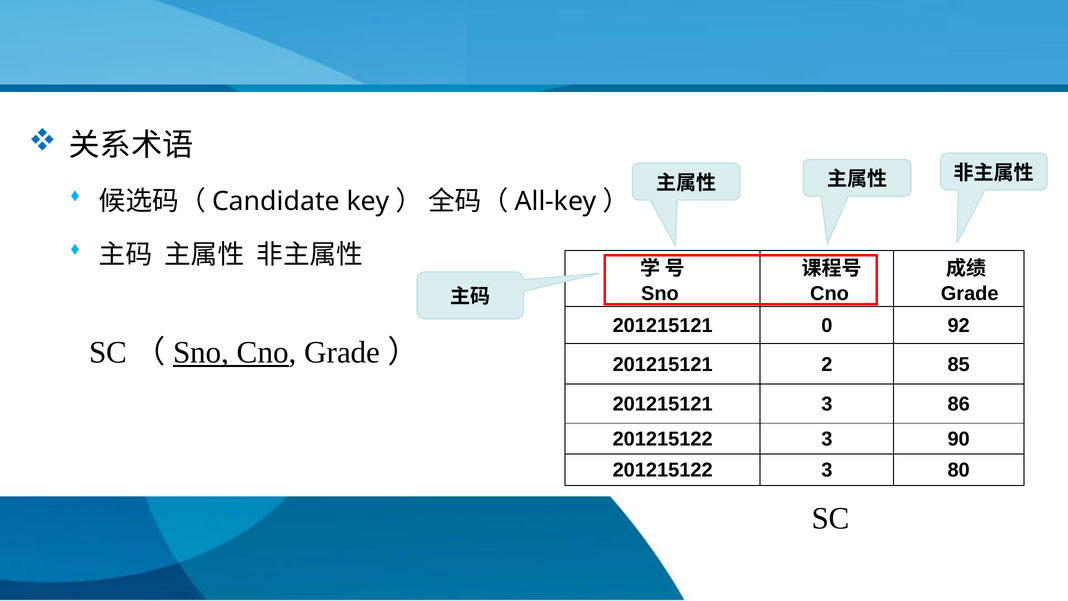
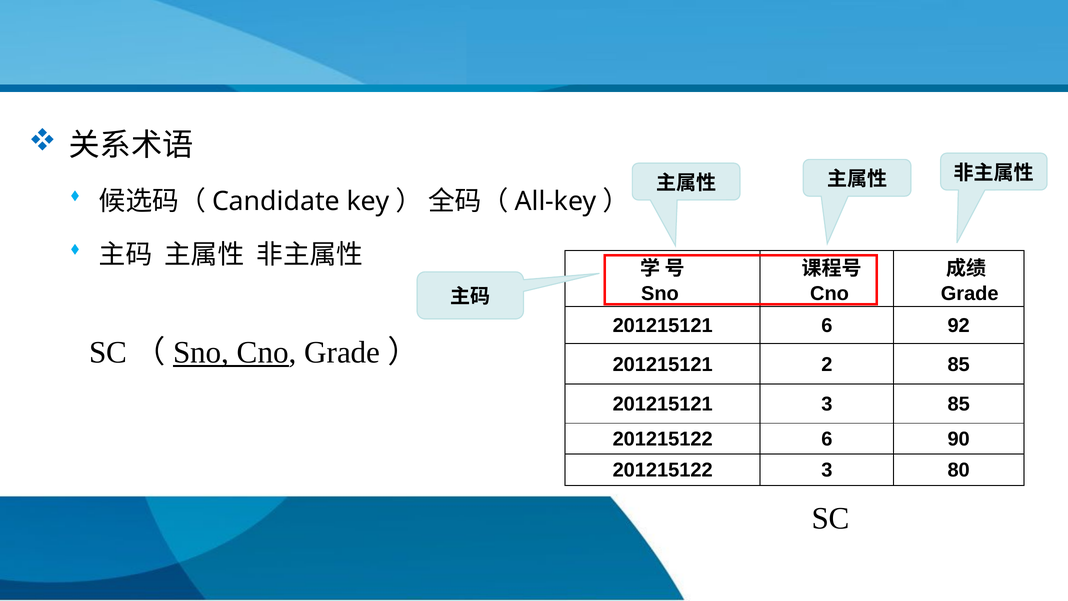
201215121 0: 0 -> 6 (827, 326)
3 86: 86 -> 85 (959, 404)
3: 3 -> 6 (827, 439)
